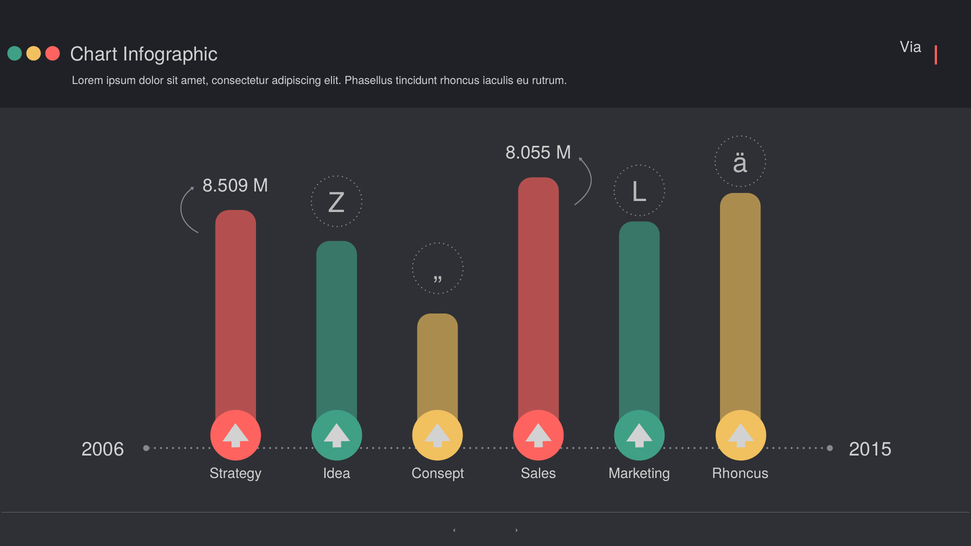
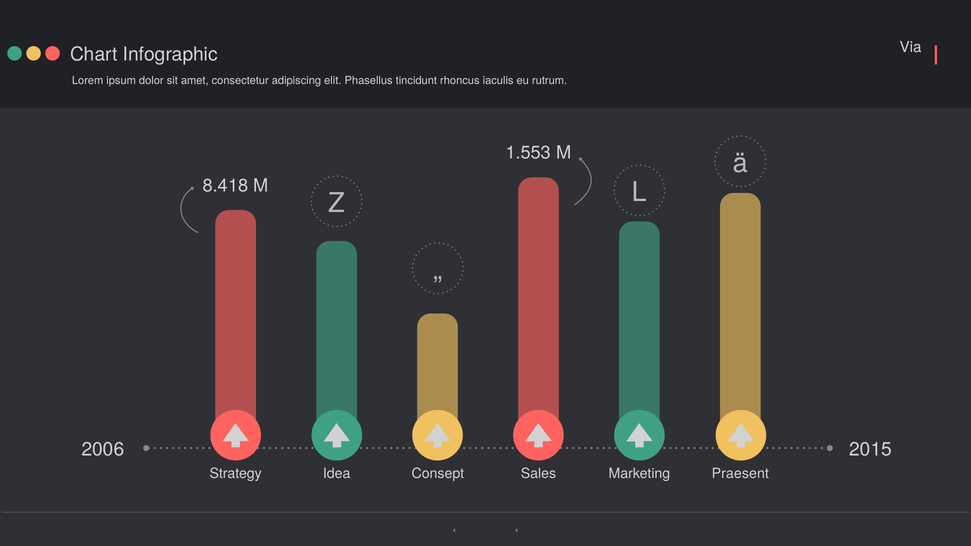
8.055: 8.055 -> 1.553 (528, 153)
8.509: 8.509 -> 8.418 (226, 186)
Marketing Rhoncus: Rhoncus -> Praesent (740, 474)
